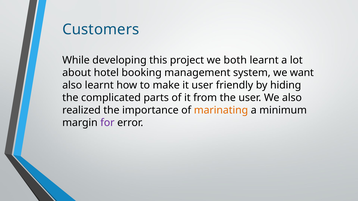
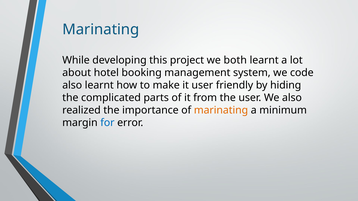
Customers: Customers -> Marinating (101, 30)
want: want -> code (302, 73)
for colour: purple -> blue (107, 123)
